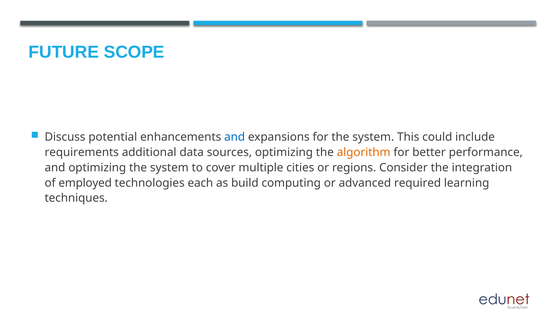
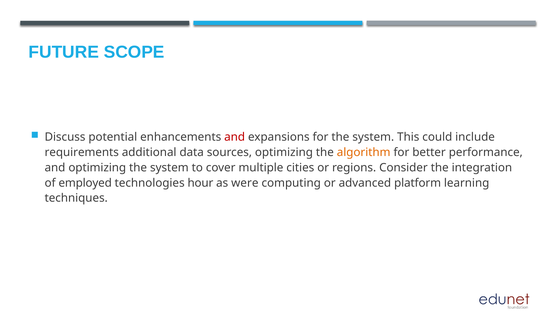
and colour: blue -> red (235, 137)
each: each -> hour (200, 183)
build: build -> were (245, 183)
required: required -> platform (418, 183)
